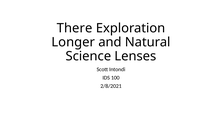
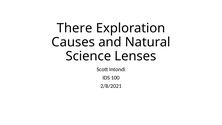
Longer: Longer -> Causes (73, 42)
